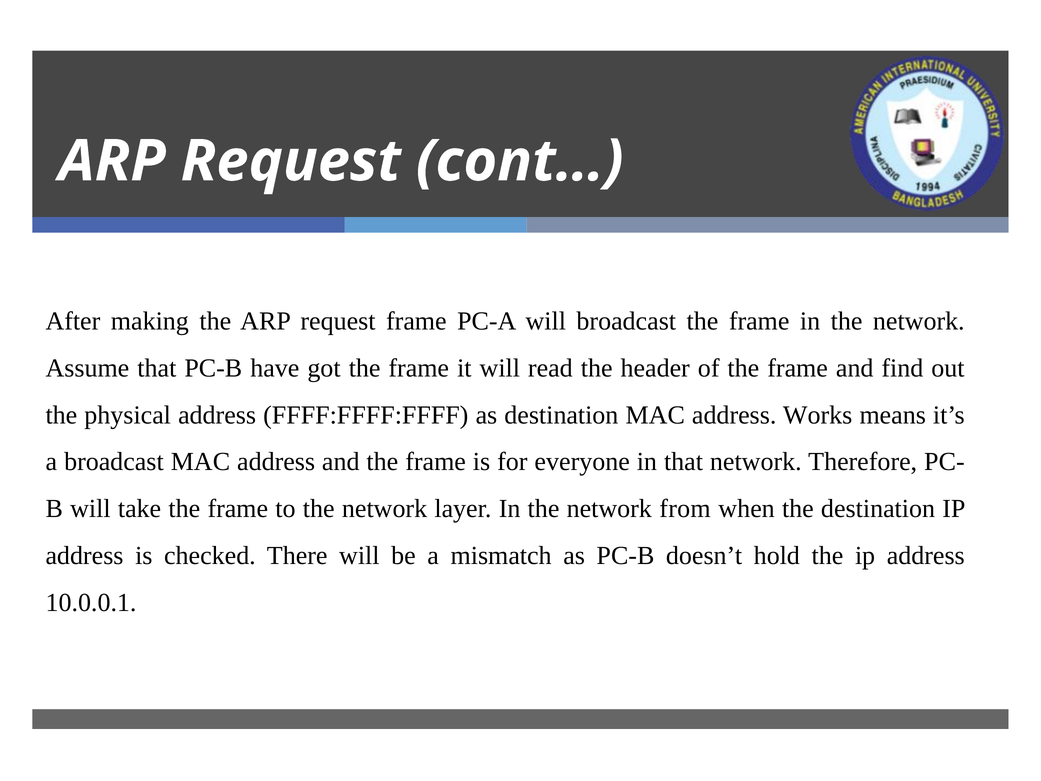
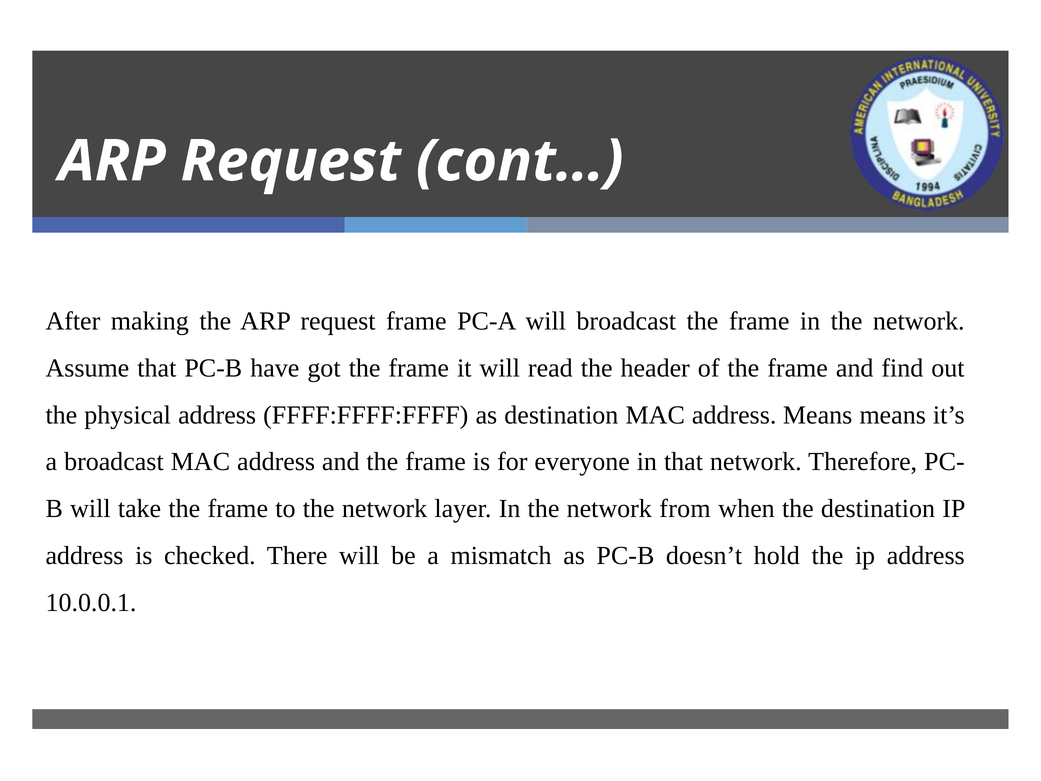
address Works: Works -> Means (818, 415)
